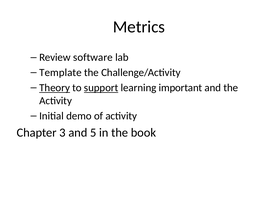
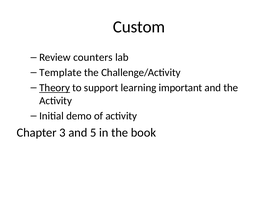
Metrics: Metrics -> Custom (139, 27)
software: software -> counters (93, 57)
support underline: present -> none (101, 88)
